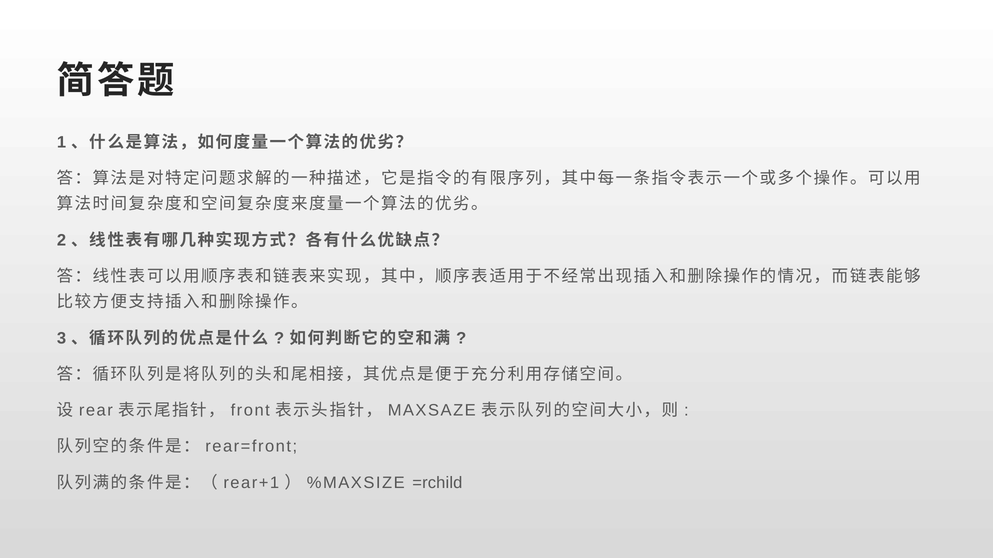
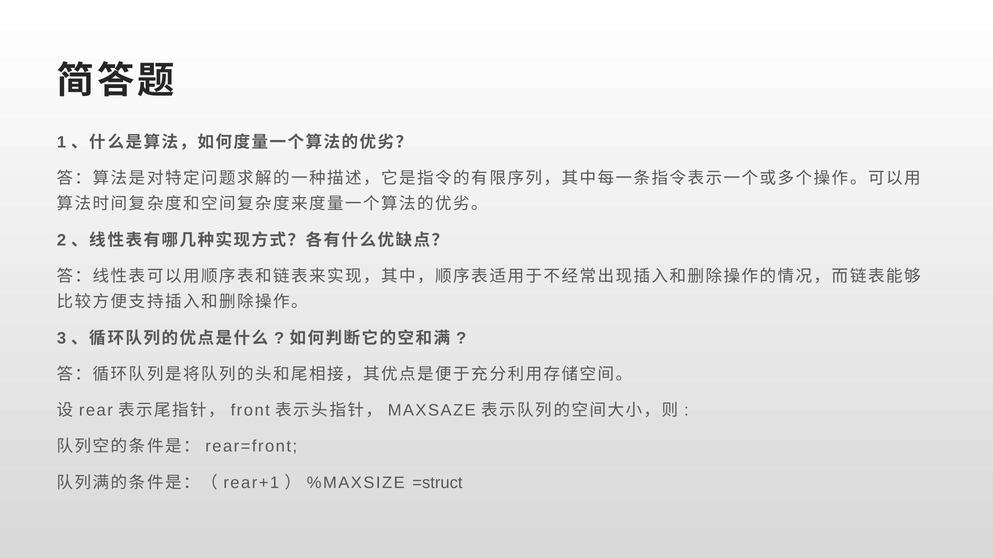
=rchild: =rchild -> =struct (437, 483)
